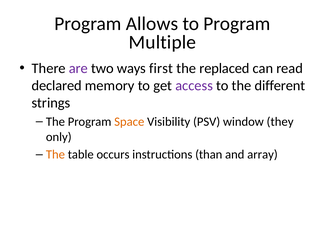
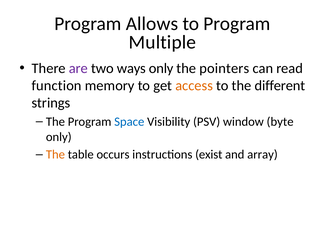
ways first: first -> only (161, 68)
replaced: replaced -> pointers (224, 68)
declared: declared -> function (57, 86)
access colour: purple -> orange (194, 86)
Space colour: orange -> blue (129, 122)
they: they -> byte (280, 122)
than: than -> exist (209, 154)
